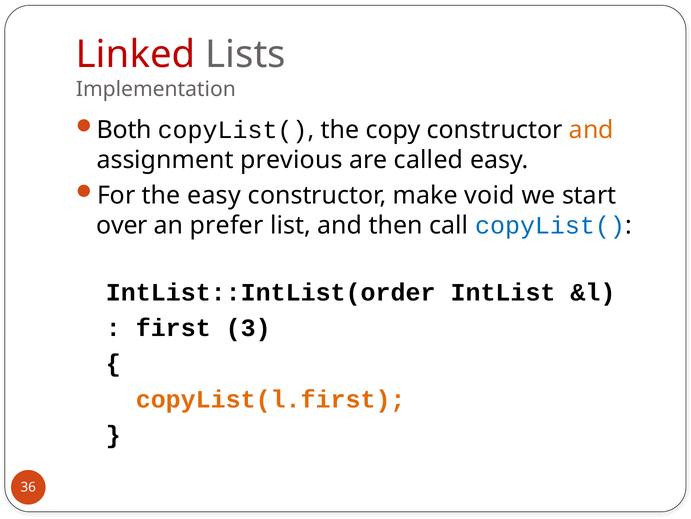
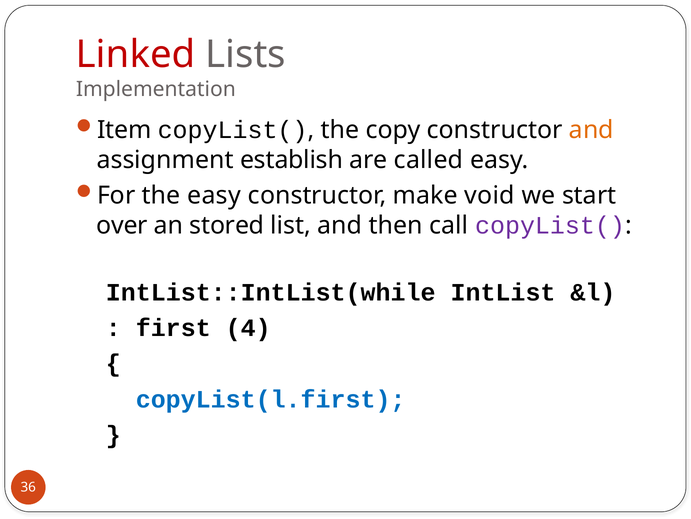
Both: Both -> Item (124, 130)
previous: previous -> establish (292, 160)
prefer: prefer -> stored (227, 225)
copyList( colour: blue -> purple (550, 225)
IntList::IntList(order: IntList::IntList(order -> IntList::IntList(while (271, 292)
3: 3 -> 4 (248, 328)
copyList(l.first colour: orange -> blue (271, 399)
